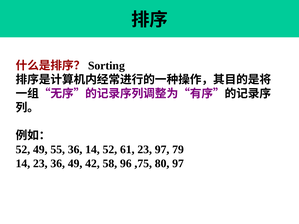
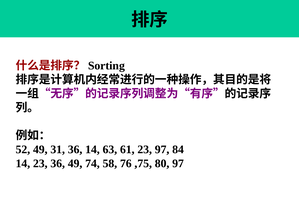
55: 55 -> 31 (58, 150)
14 52: 52 -> 63 (110, 150)
79: 79 -> 84 (178, 150)
42: 42 -> 74 (93, 164)
96: 96 -> 76 (126, 164)
